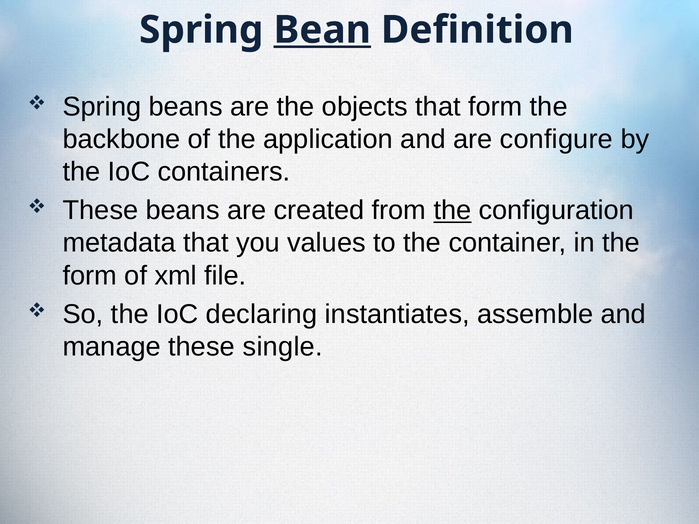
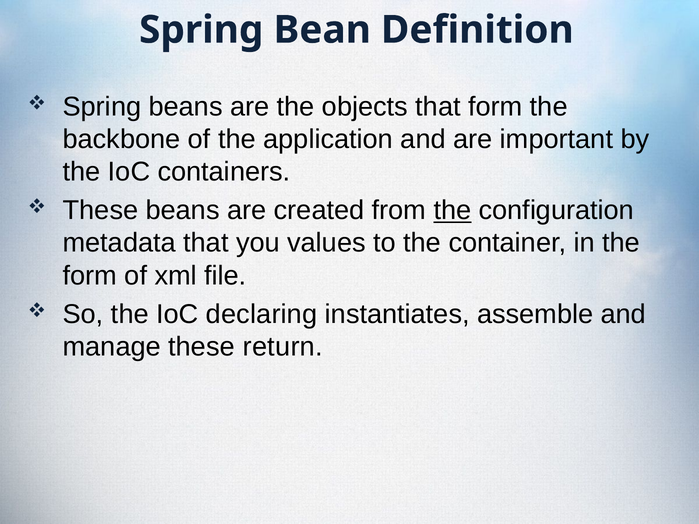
Bean underline: present -> none (322, 30)
configure: configure -> important (556, 139)
single: single -> return (283, 347)
